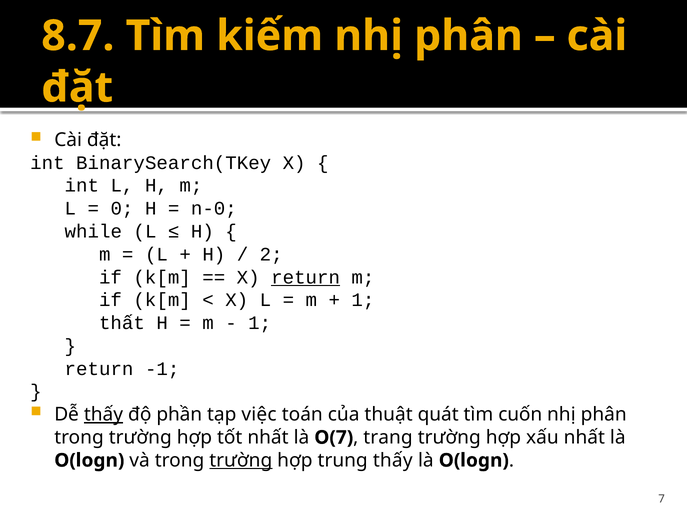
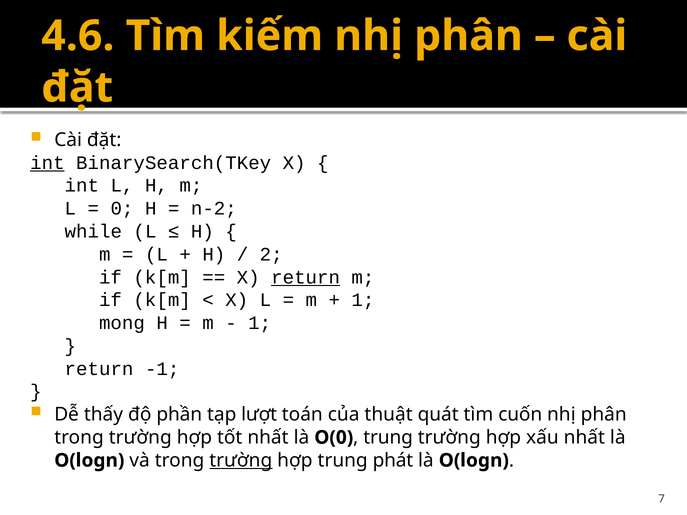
8.7: 8.7 -> 4.6 (78, 36)
int underline: none -> present (47, 163)
n-0: n-0 -> n-2 (214, 209)
thất: thất -> mong (122, 323)
thấy underline: present -> none (103, 415)
việc: việc -> lượt (259, 415)
O(7: O(7 -> O(0 (334, 438)
trang: trang -> trung (388, 438)
trung thấy: thấy -> phát (393, 461)
